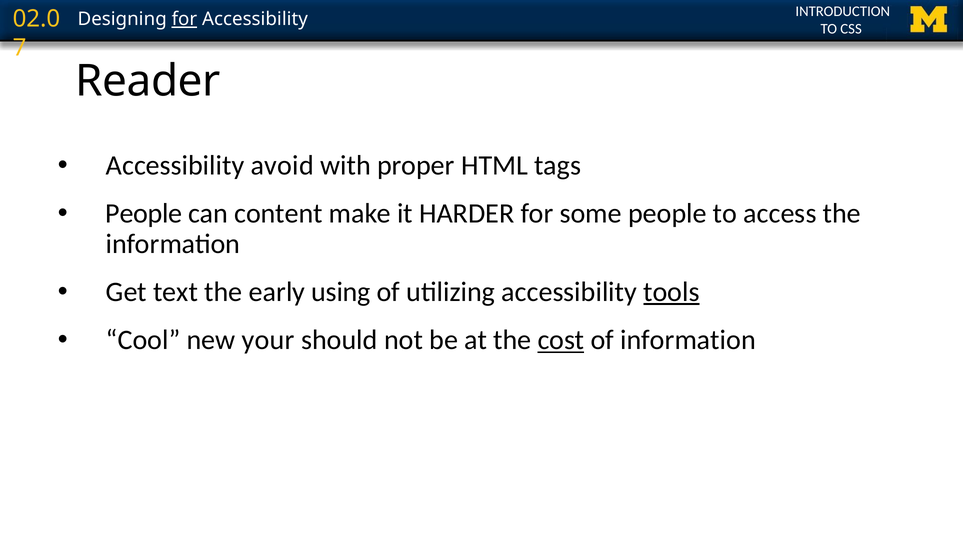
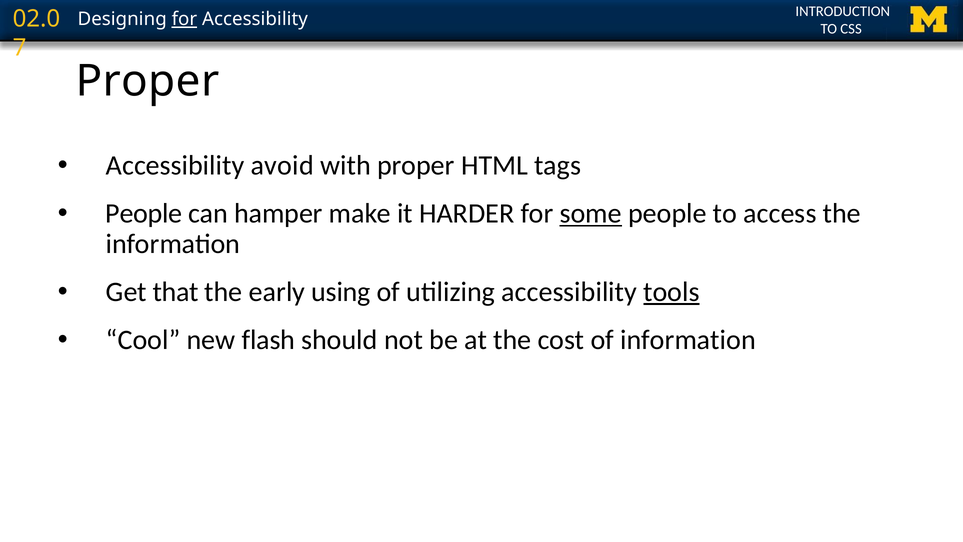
Reader: Reader -> Proper (148, 81)
content: content -> hamper (278, 214)
some underline: none -> present (591, 214)
text: text -> that (176, 292)
your: your -> flash (268, 340)
cost underline: present -> none (561, 340)
